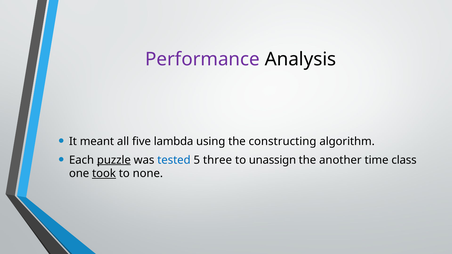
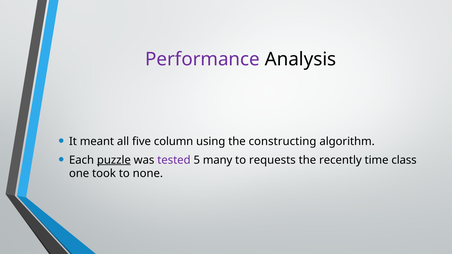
lambda: lambda -> column (174, 141)
tested colour: blue -> purple (174, 160)
three: three -> many (218, 160)
unassign: unassign -> requests (272, 160)
another: another -> recently (340, 160)
took underline: present -> none (104, 174)
